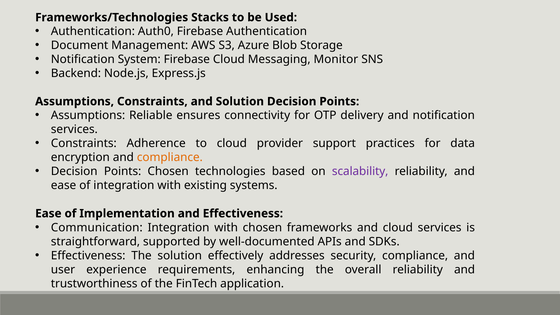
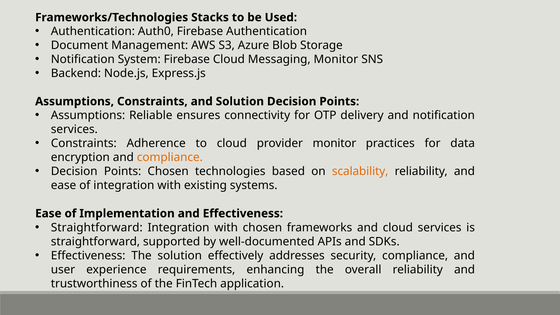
provider support: support -> monitor (334, 143)
scalability colour: purple -> orange (360, 171)
Communication: Communication -> Straightforward (97, 227)
